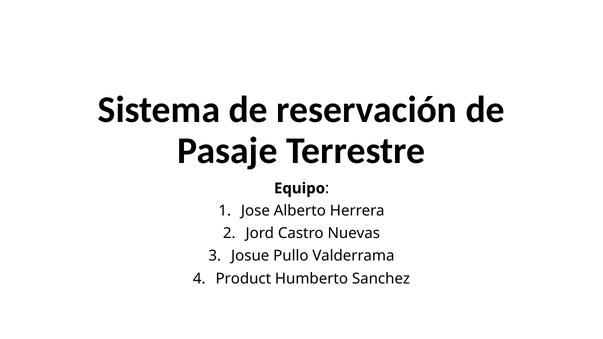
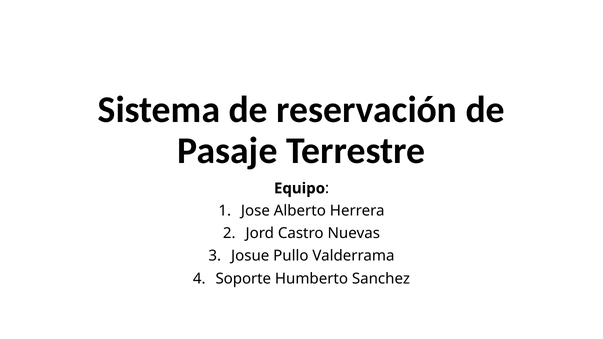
Product: Product -> Soporte (243, 279)
